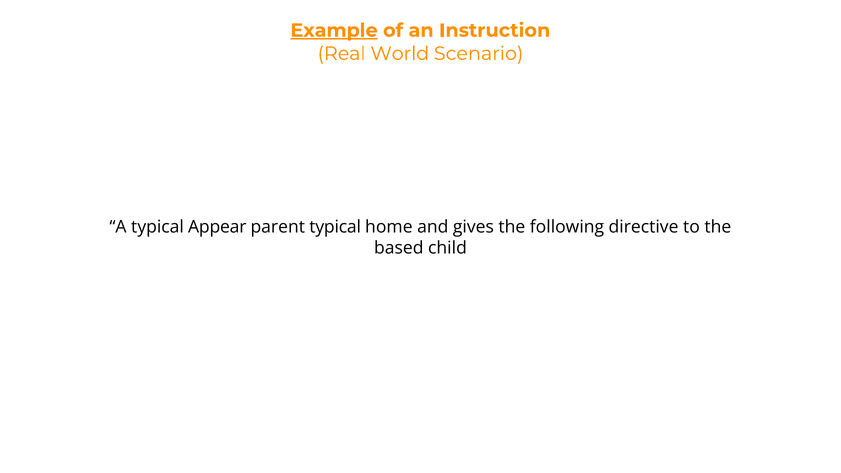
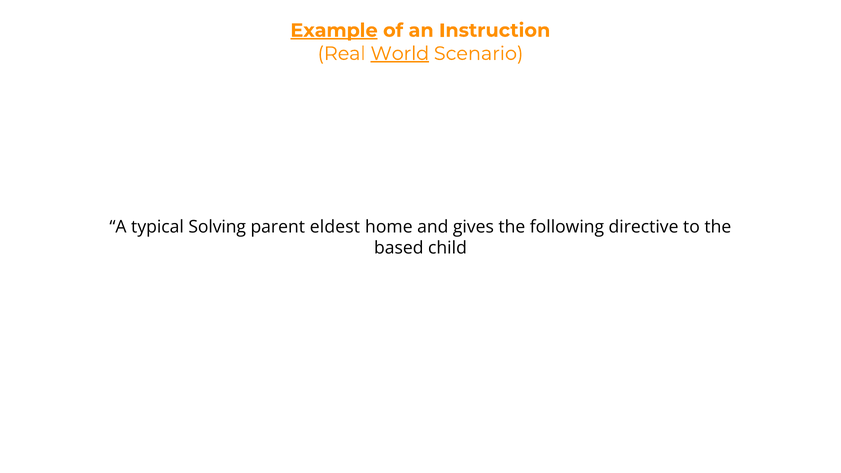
World underline: none -> present (400, 54)
Appear: Appear -> Solving (217, 227)
parent typical: typical -> eldest (335, 227)
